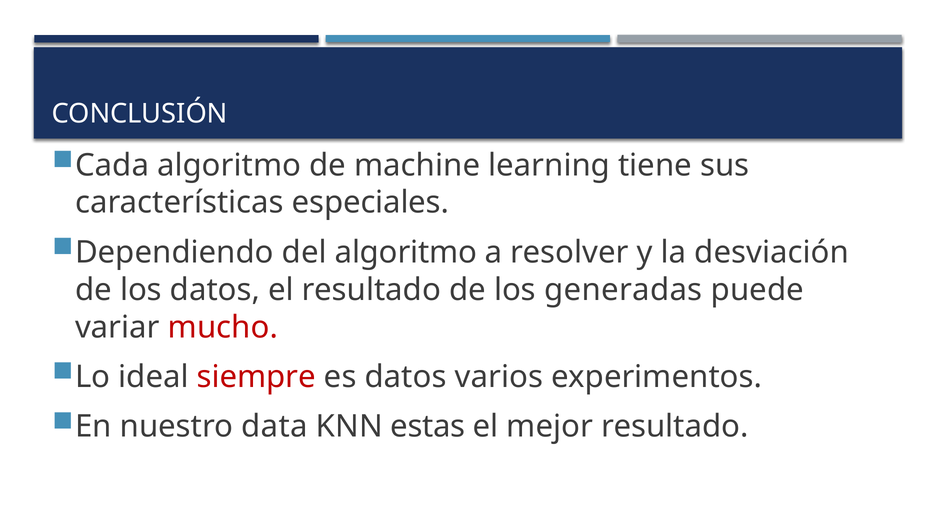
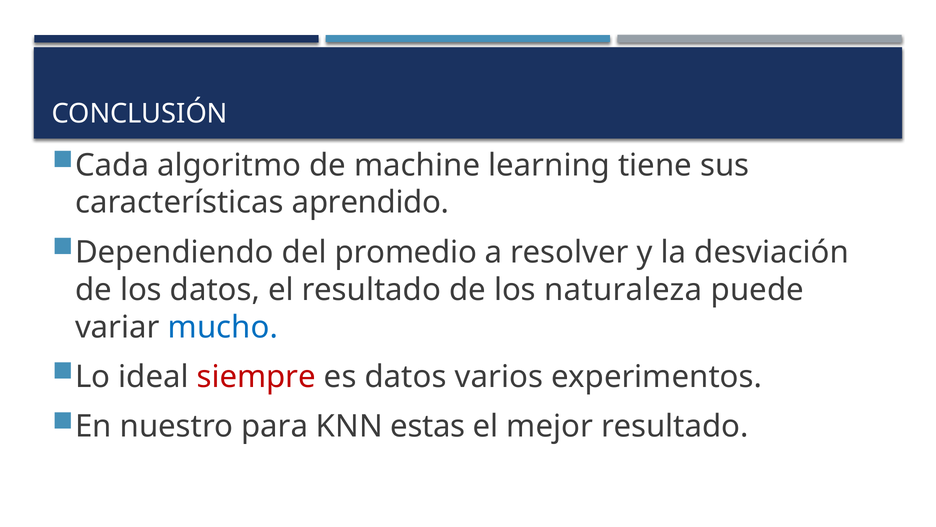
especiales: especiales -> aprendido (371, 202)
del algoritmo: algoritmo -> promedio (406, 252)
generadas: generadas -> naturaleza (623, 289)
mucho colour: red -> blue (223, 327)
data: data -> para (275, 426)
